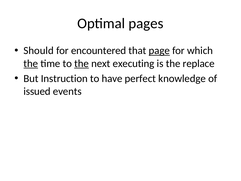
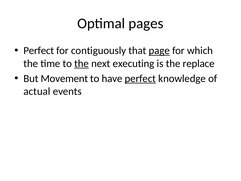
Should: Should -> Perfect (39, 51)
encountered: encountered -> contiguously (99, 51)
the underline: present -> none (31, 63)
Instruction: Instruction -> Movement (64, 78)
perfect underline: none -> present (140, 78)
issued: issued -> actual (37, 91)
